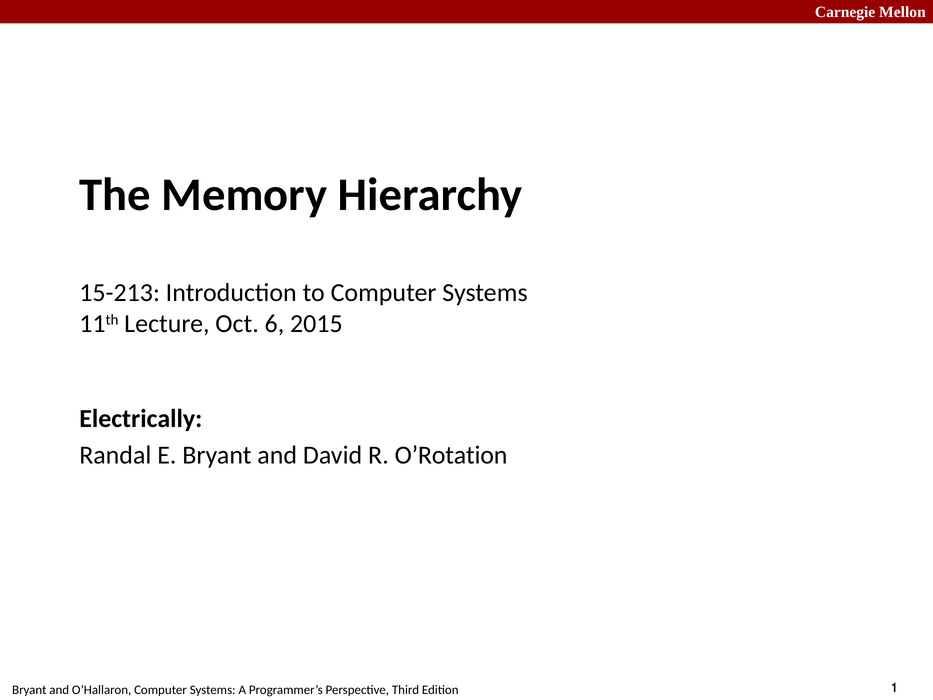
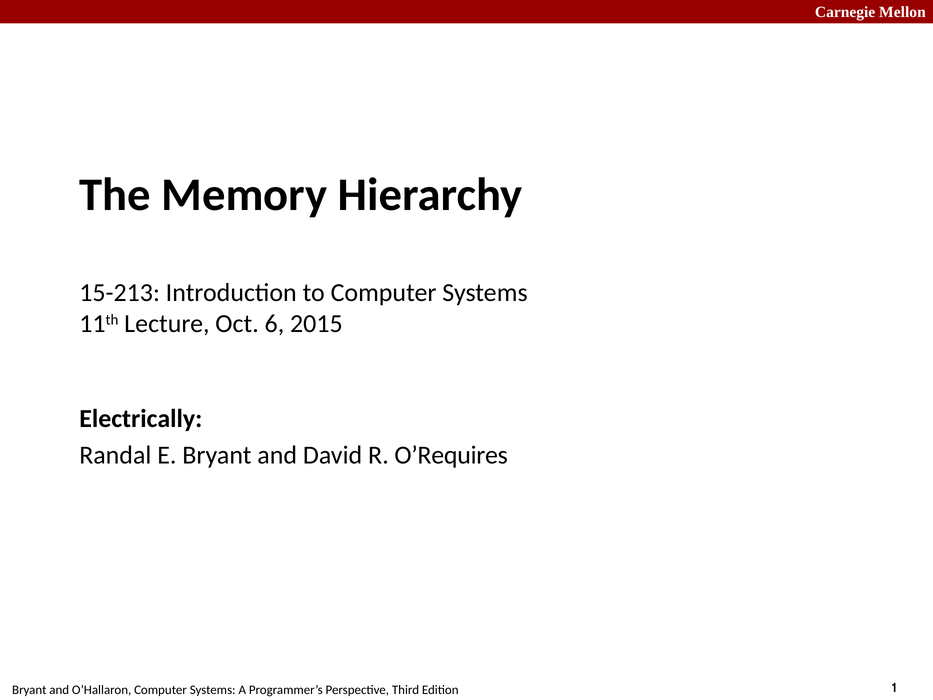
O’Rotation: O’Rotation -> O’Requires (451, 455)
